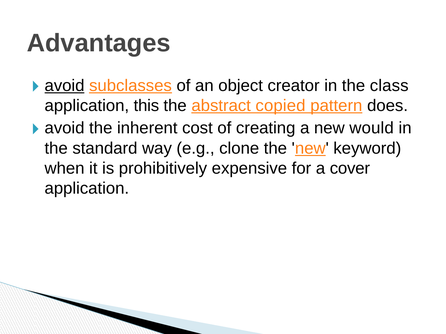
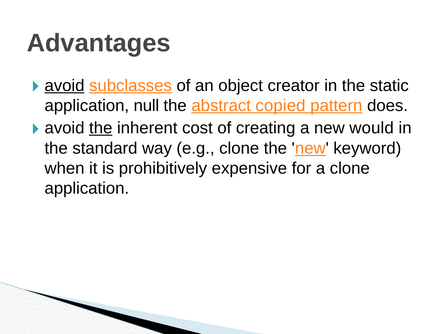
class: class -> static (389, 86)
this: this -> null (146, 106)
the underline: none -> present (101, 128)
a cover: cover -> clone (350, 169)
